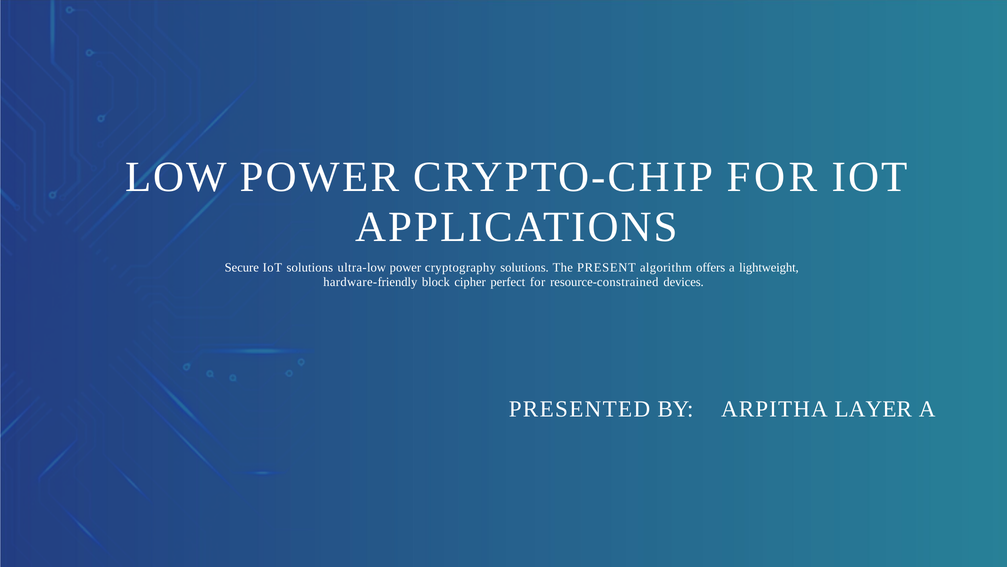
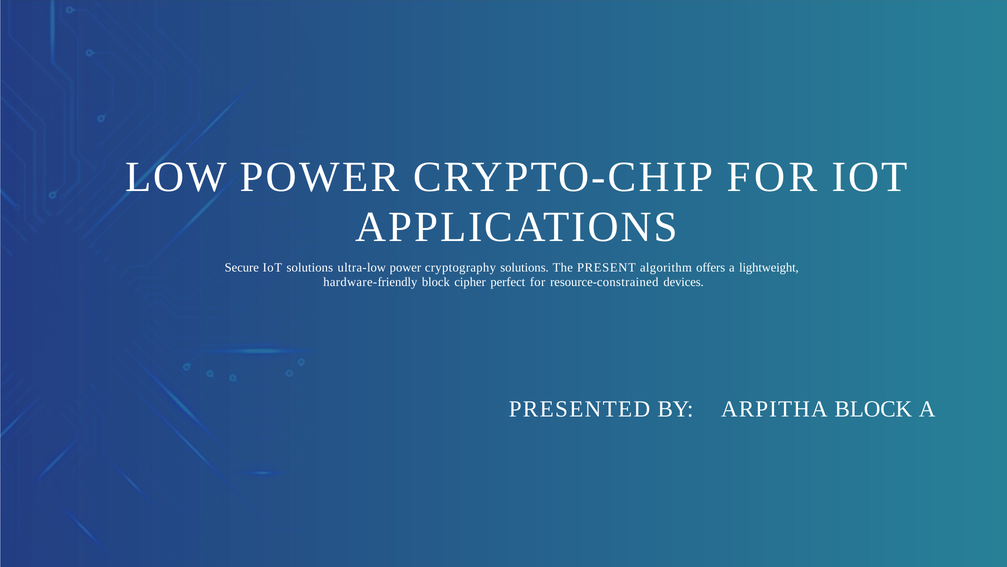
ARPITHA LAYER: LAYER -> BLOCK (873, 409)
